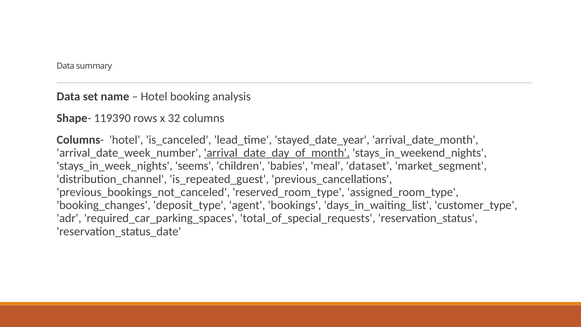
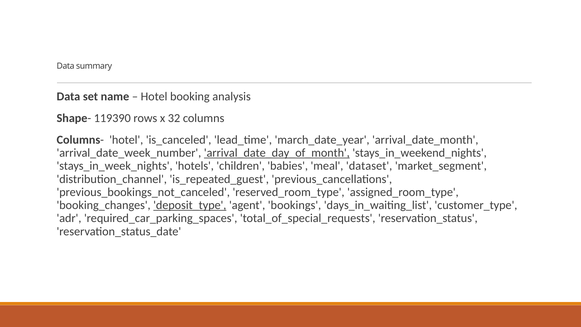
stayed_date_year: stayed_date_year -> march_date_year (322, 140)
seems: seems -> hotels (195, 166)
deposit_type underline: none -> present (190, 205)
